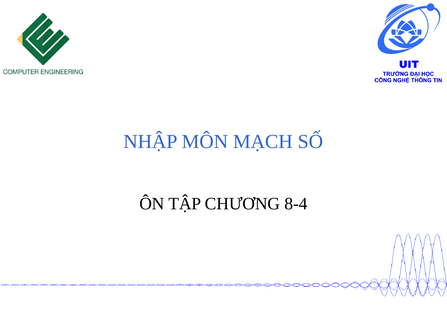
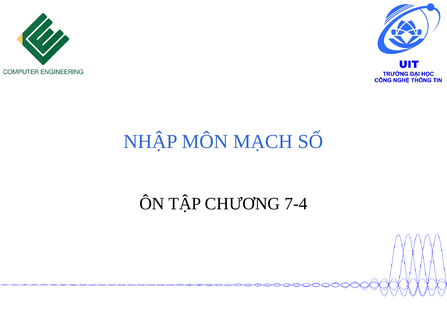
8-4: 8-4 -> 7-4 (296, 204)
